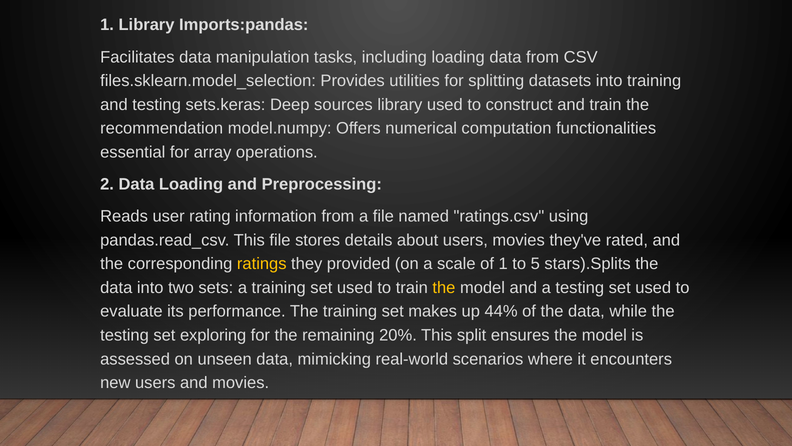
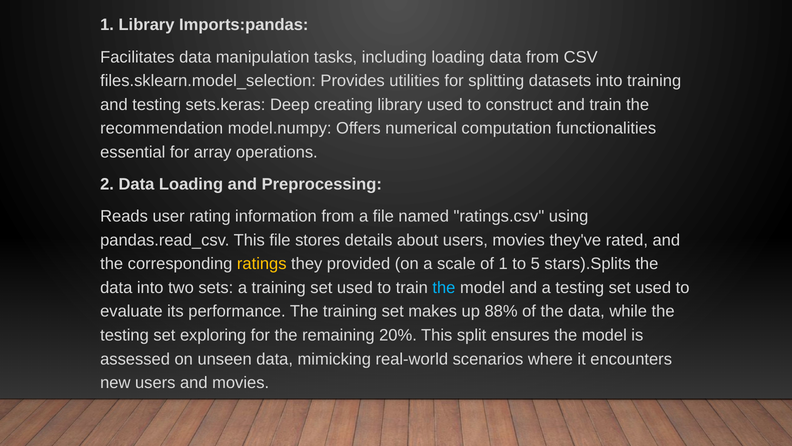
sources: sources -> creating (343, 105)
the colour: yellow -> light blue (444, 287)
44%: 44% -> 88% (501, 311)
